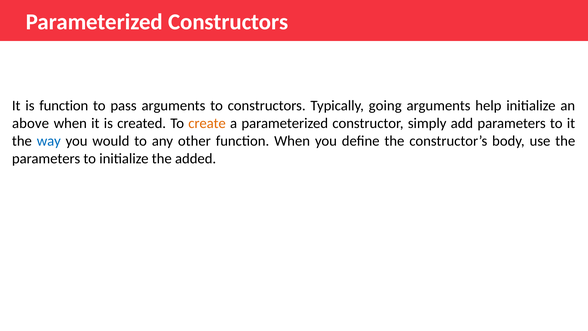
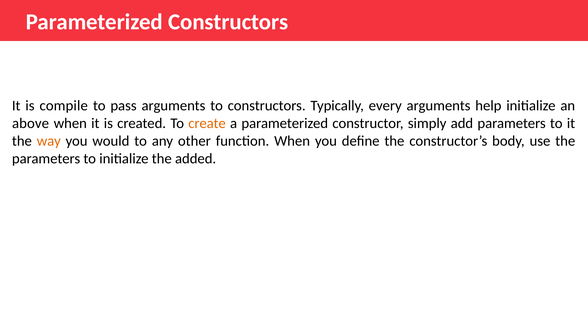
is function: function -> compile (64, 105)
going: going -> every (385, 105)
way colour: blue -> orange (49, 141)
